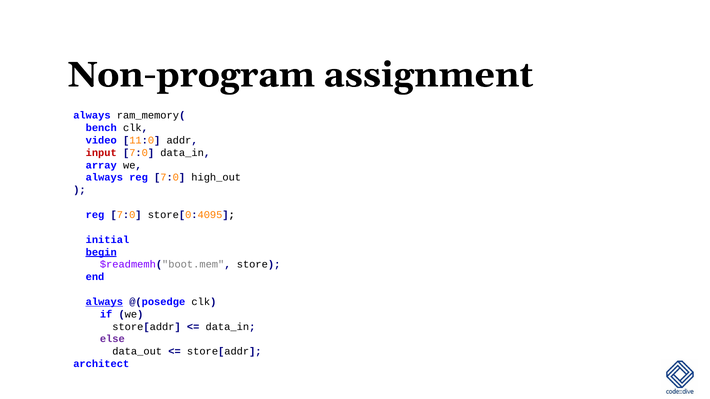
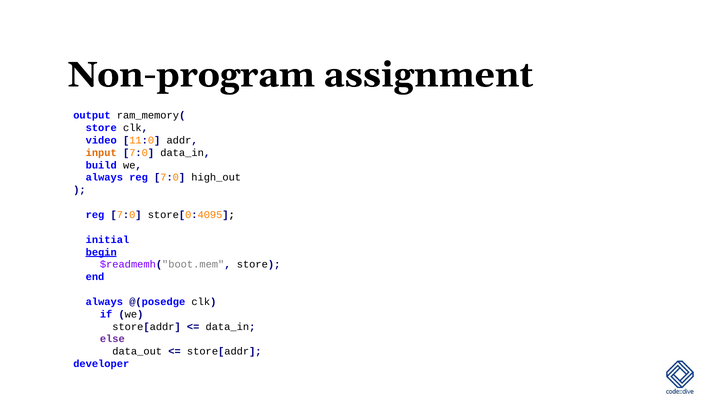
always: always -> output (92, 116)
bench: bench -> store (101, 128)
input colour: red -> orange (101, 153)
array: array -> build (101, 165)
always underline: present -> none (104, 302)
architect: architect -> developer (101, 364)
